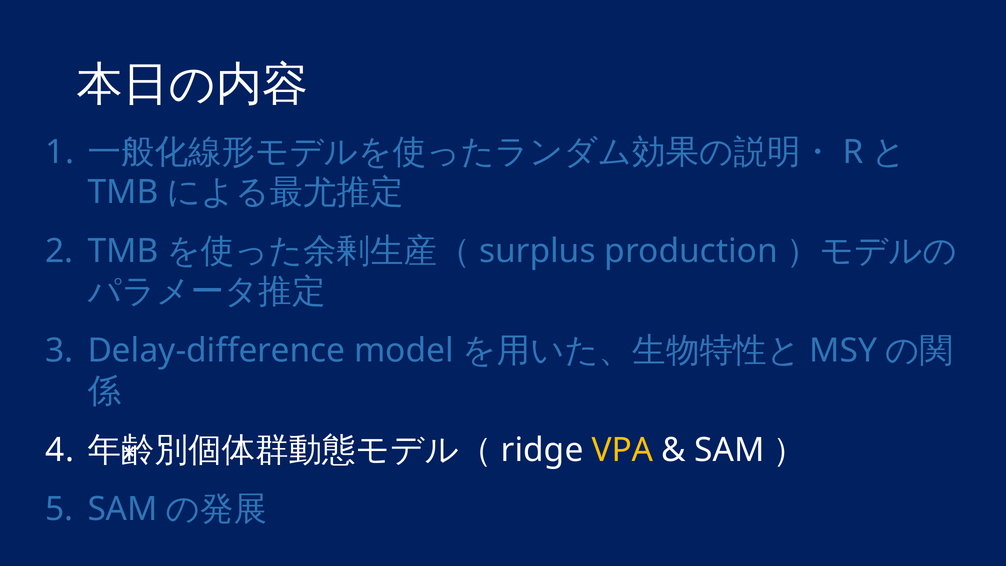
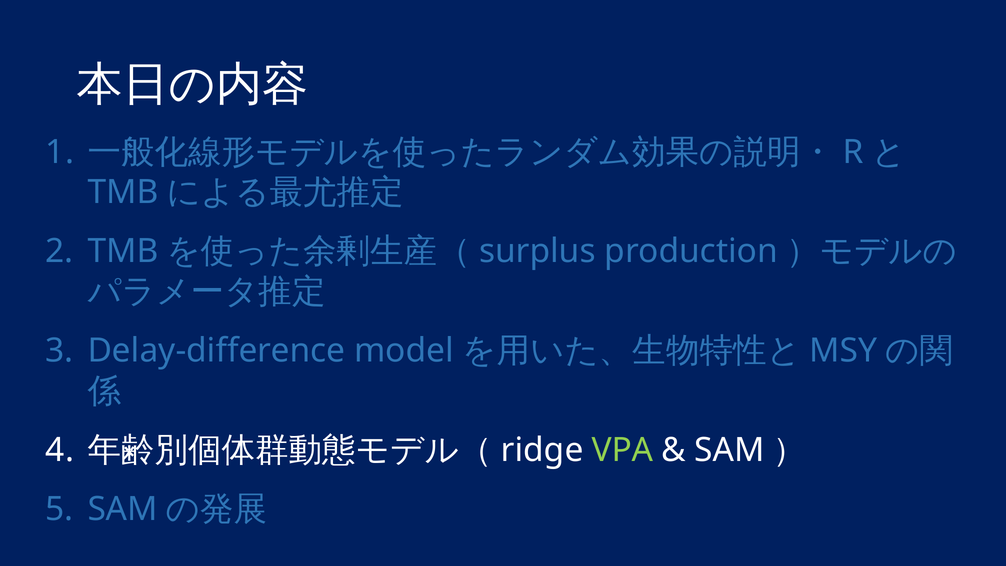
VPA colour: yellow -> light green (622, 450)
